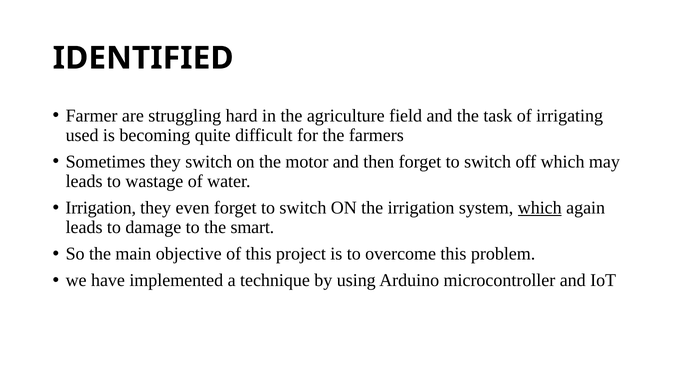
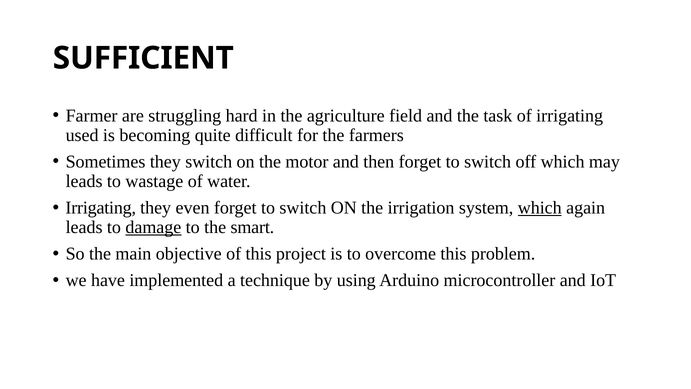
IDENTIFIED: IDENTIFIED -> SUFFICIENT (143, 58)
Irrigation: Irrigation -> Irrigating (101, 208)
damage underline: none -> present (153, 227)
